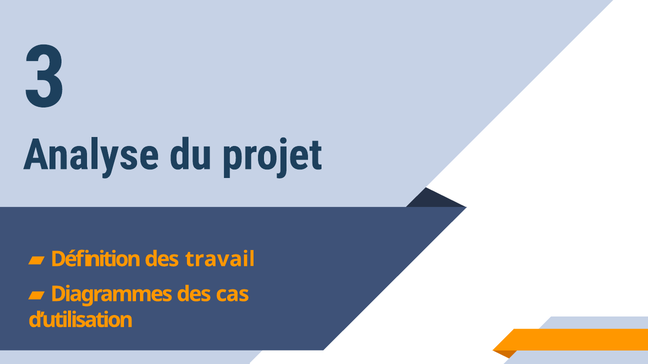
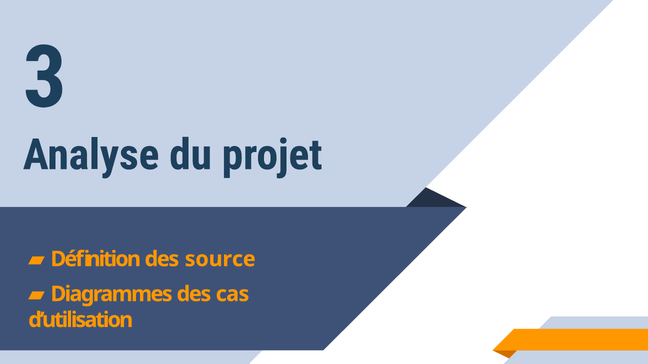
travail: travail -> source (220, 259)
